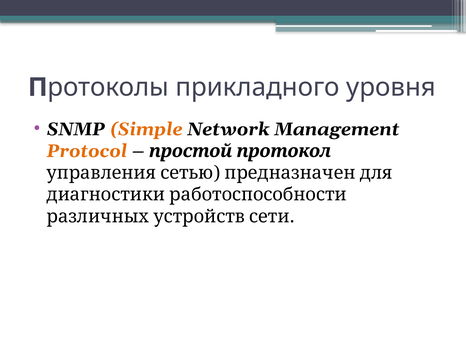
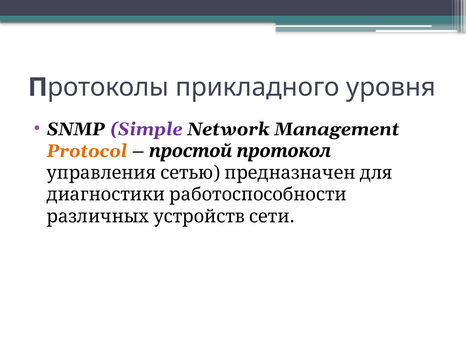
Simple colour: orange -> purple (146, 129)
